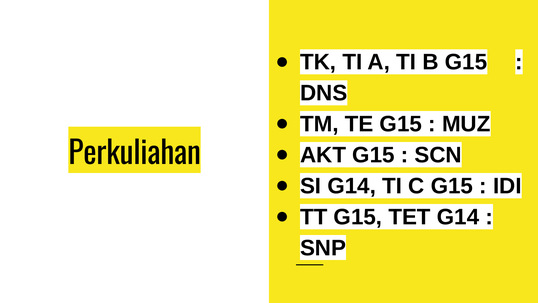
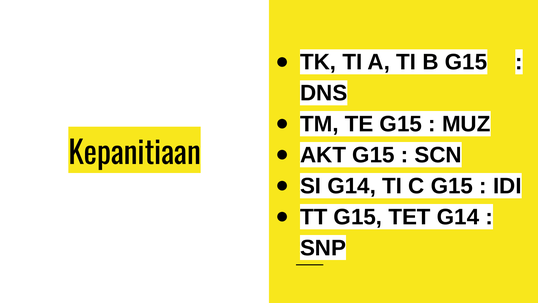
Perkuliahan: Perkuliahan -> Kepanitiaan (135, 153)
